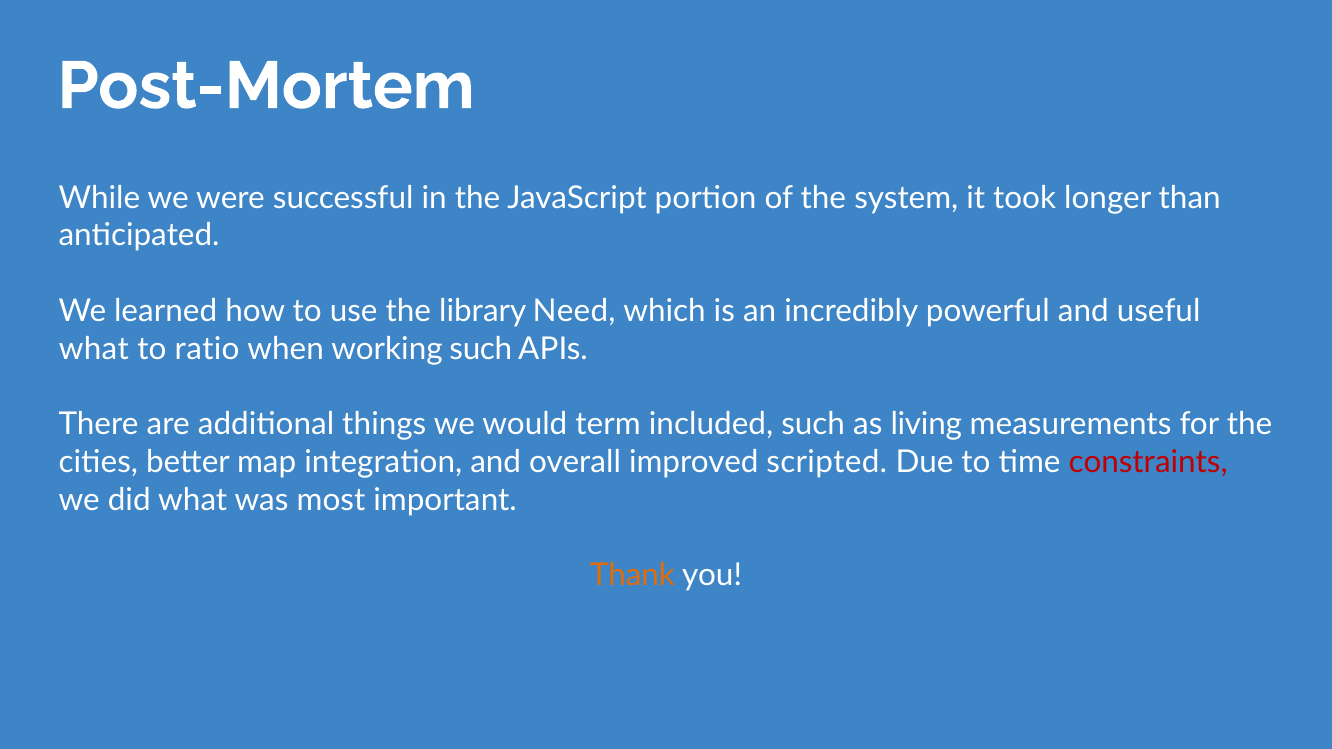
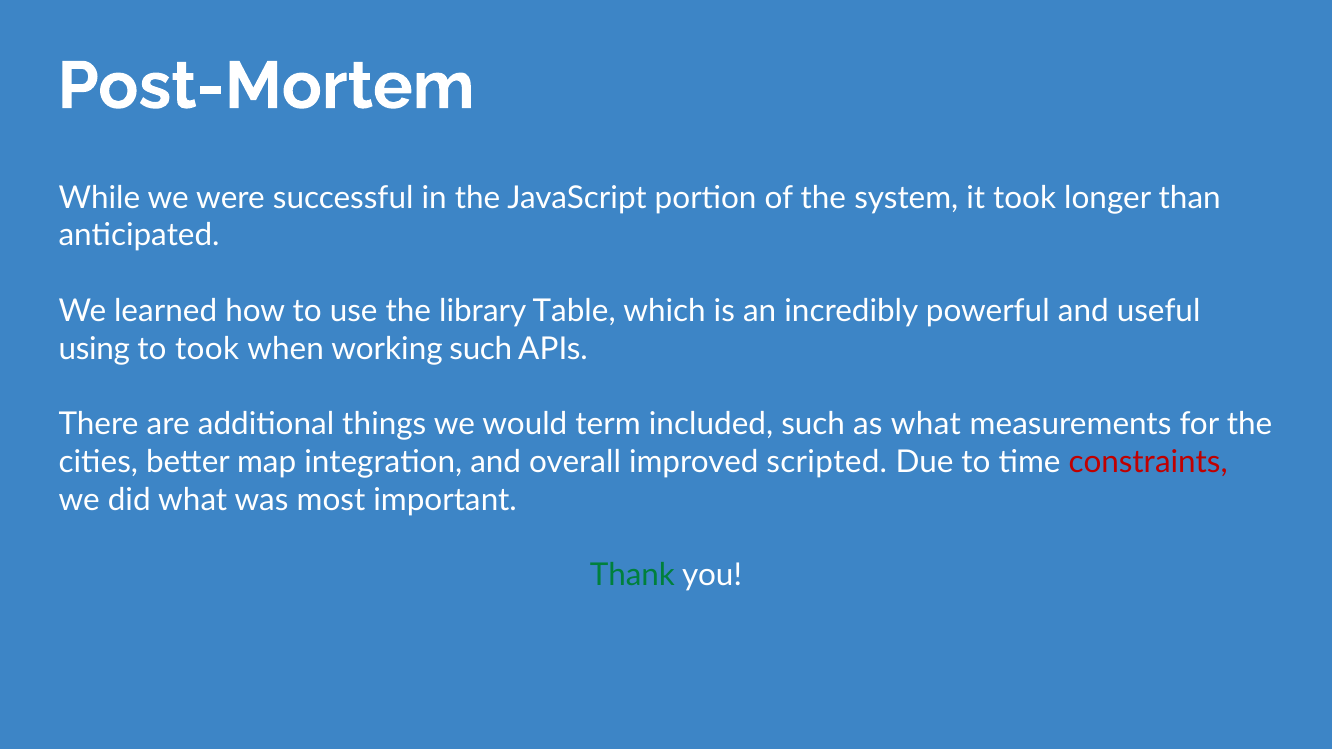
Need: Need -> Table (574, 311)
what: what -> using (94, 349)
to ratio: ratio -> took (207, 349)
as living: living -> what (926, 424)
Thank colour: orange -> green (632, 575)
